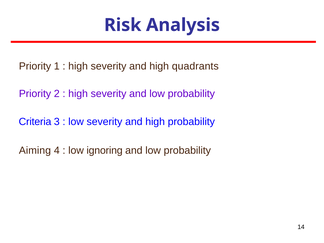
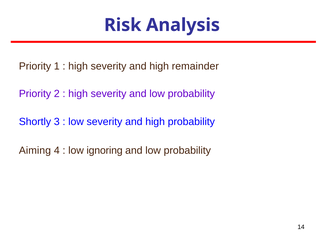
quadrants: quadrants -> remainder (195, 66)
Criteria: Criteria -> Shortly (35, 122)
